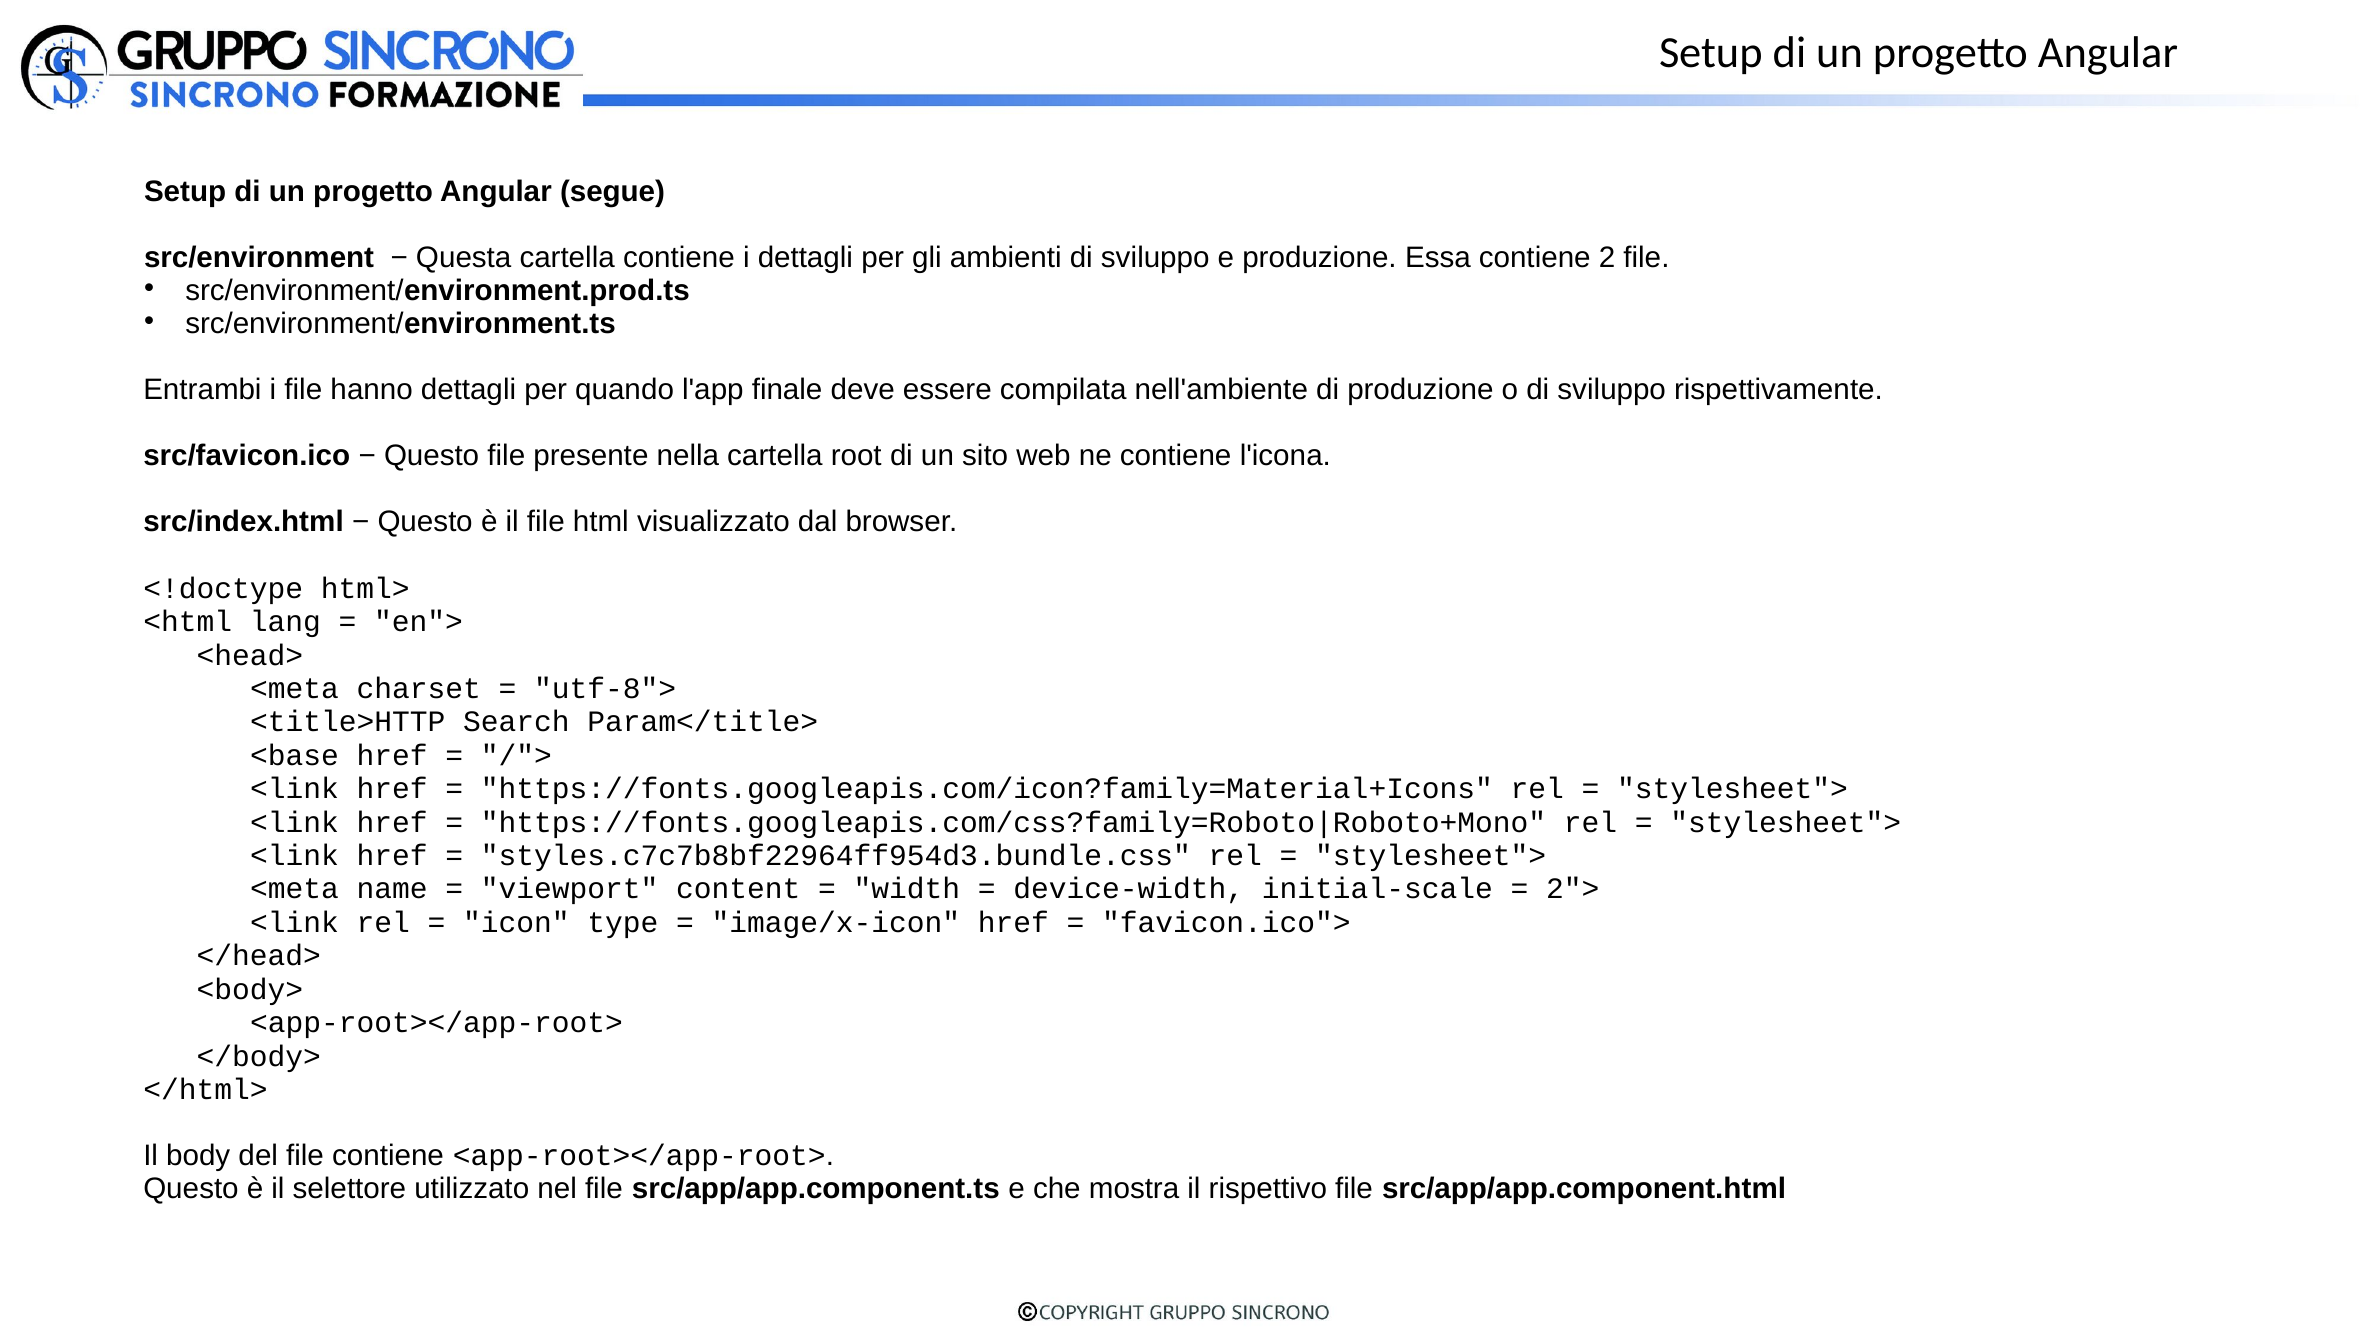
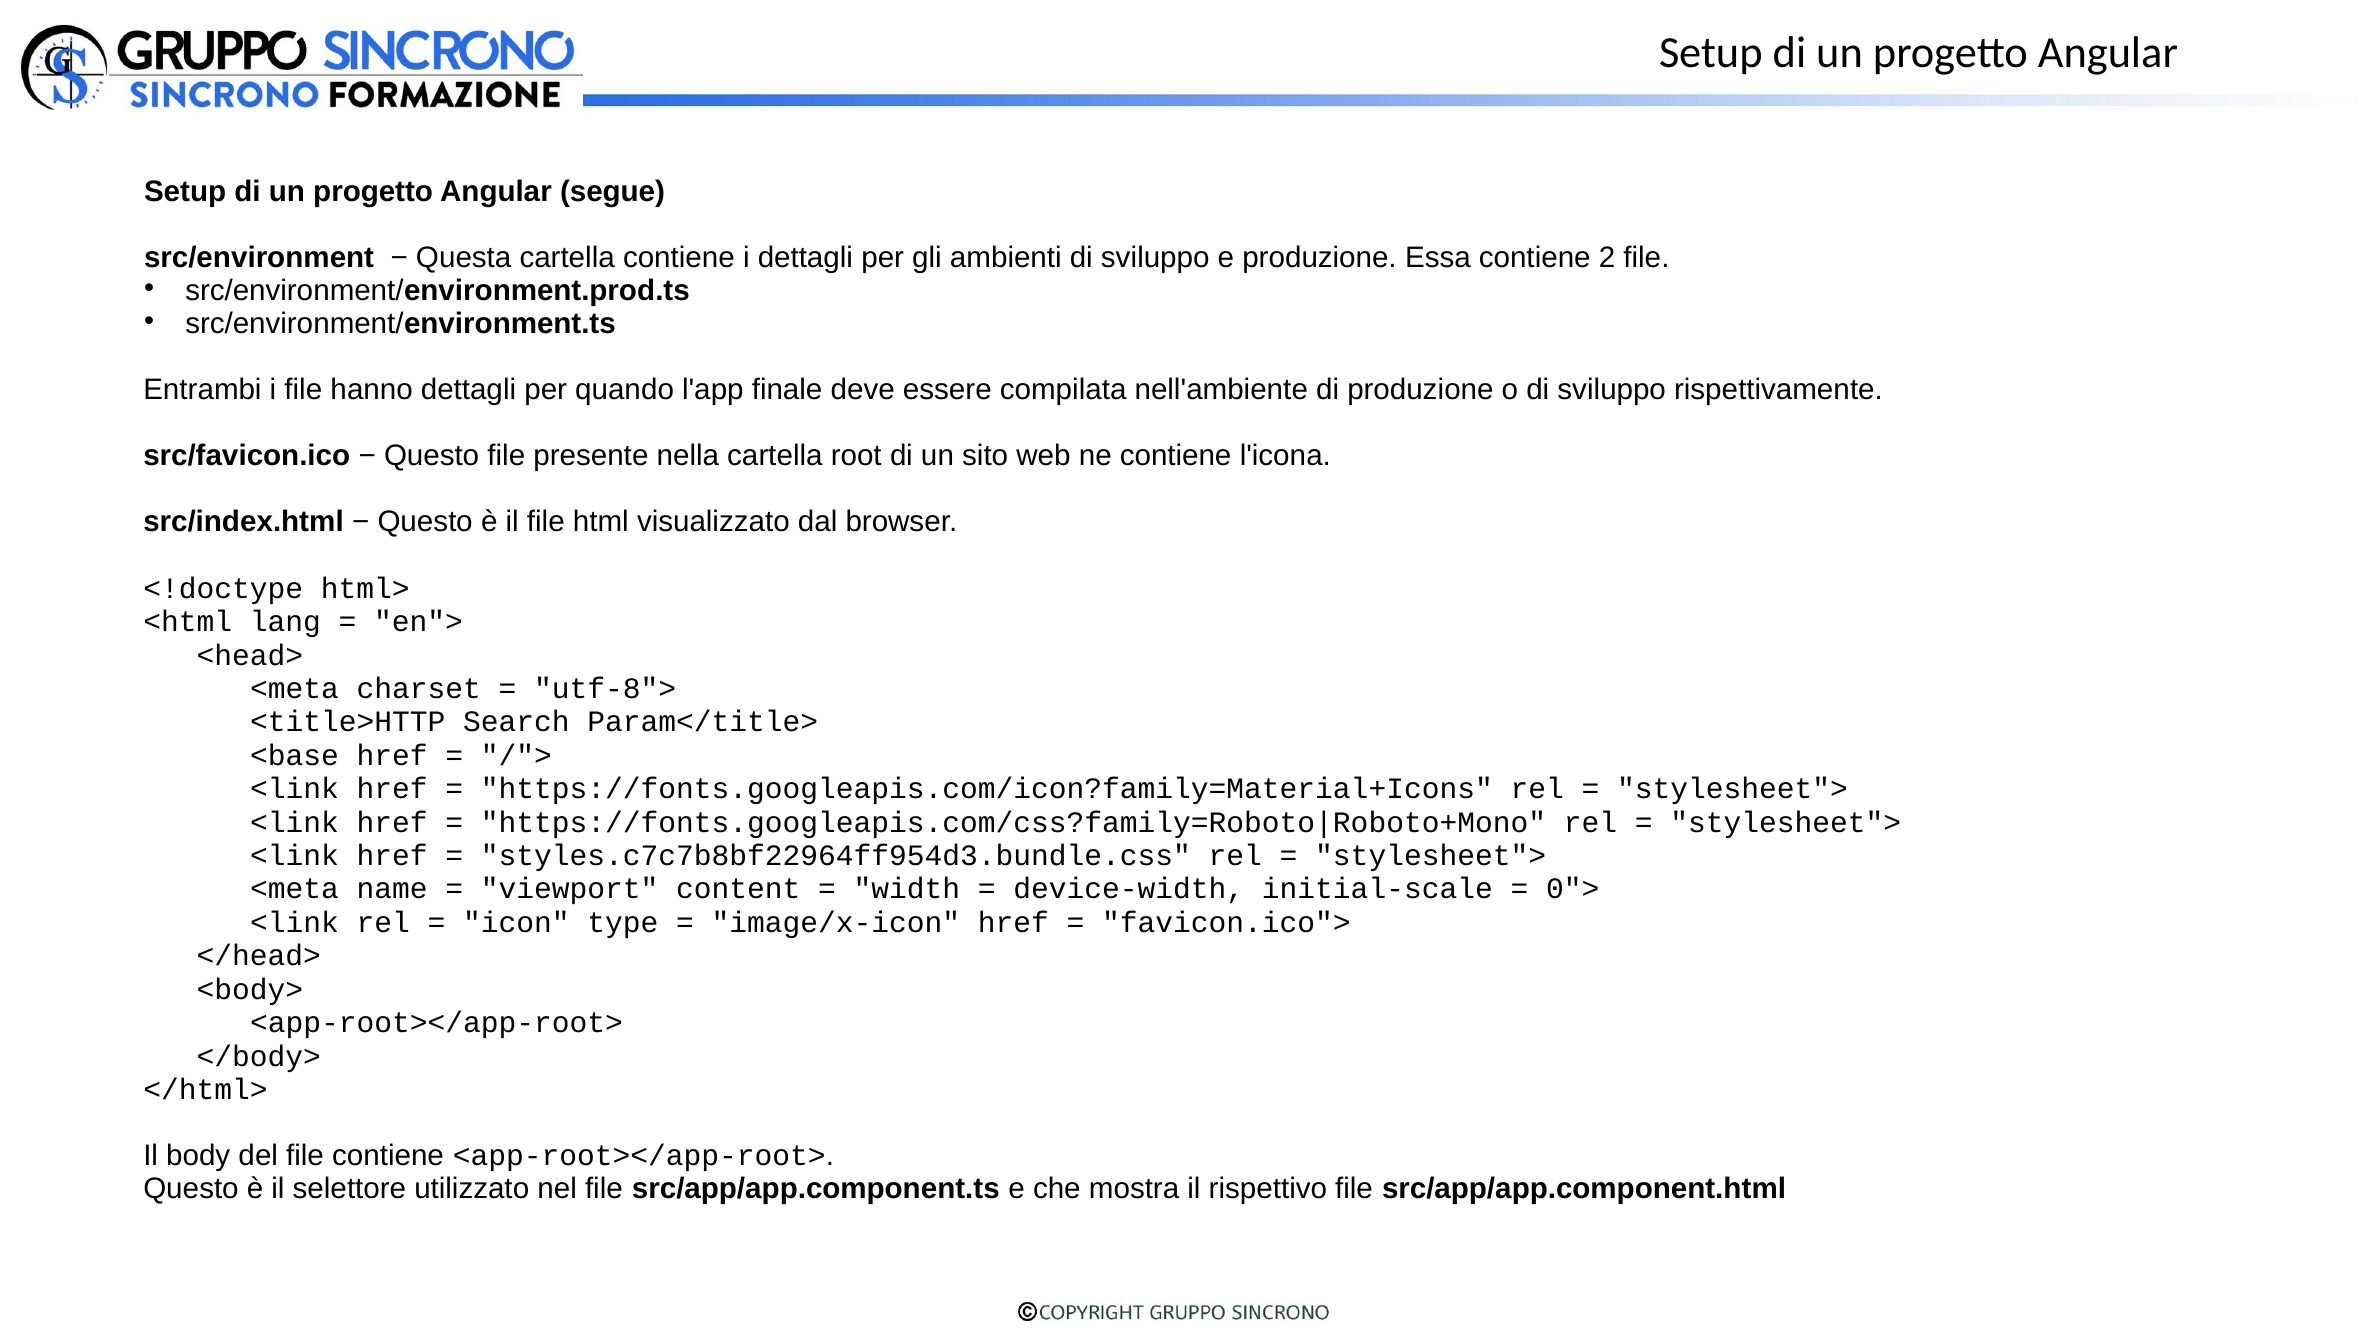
2">: 2"> -> 0"> (1573, 890)
